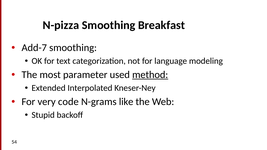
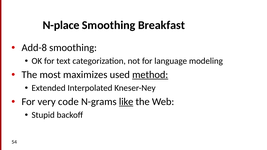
N-pizza: N-pizza -> N-place (61, 25)
Add-7: Add-7 -> Add-8 (34, 48)
parameter: parameter -> maximizes (85, 75)
like underline: none -> present (126, 102)
